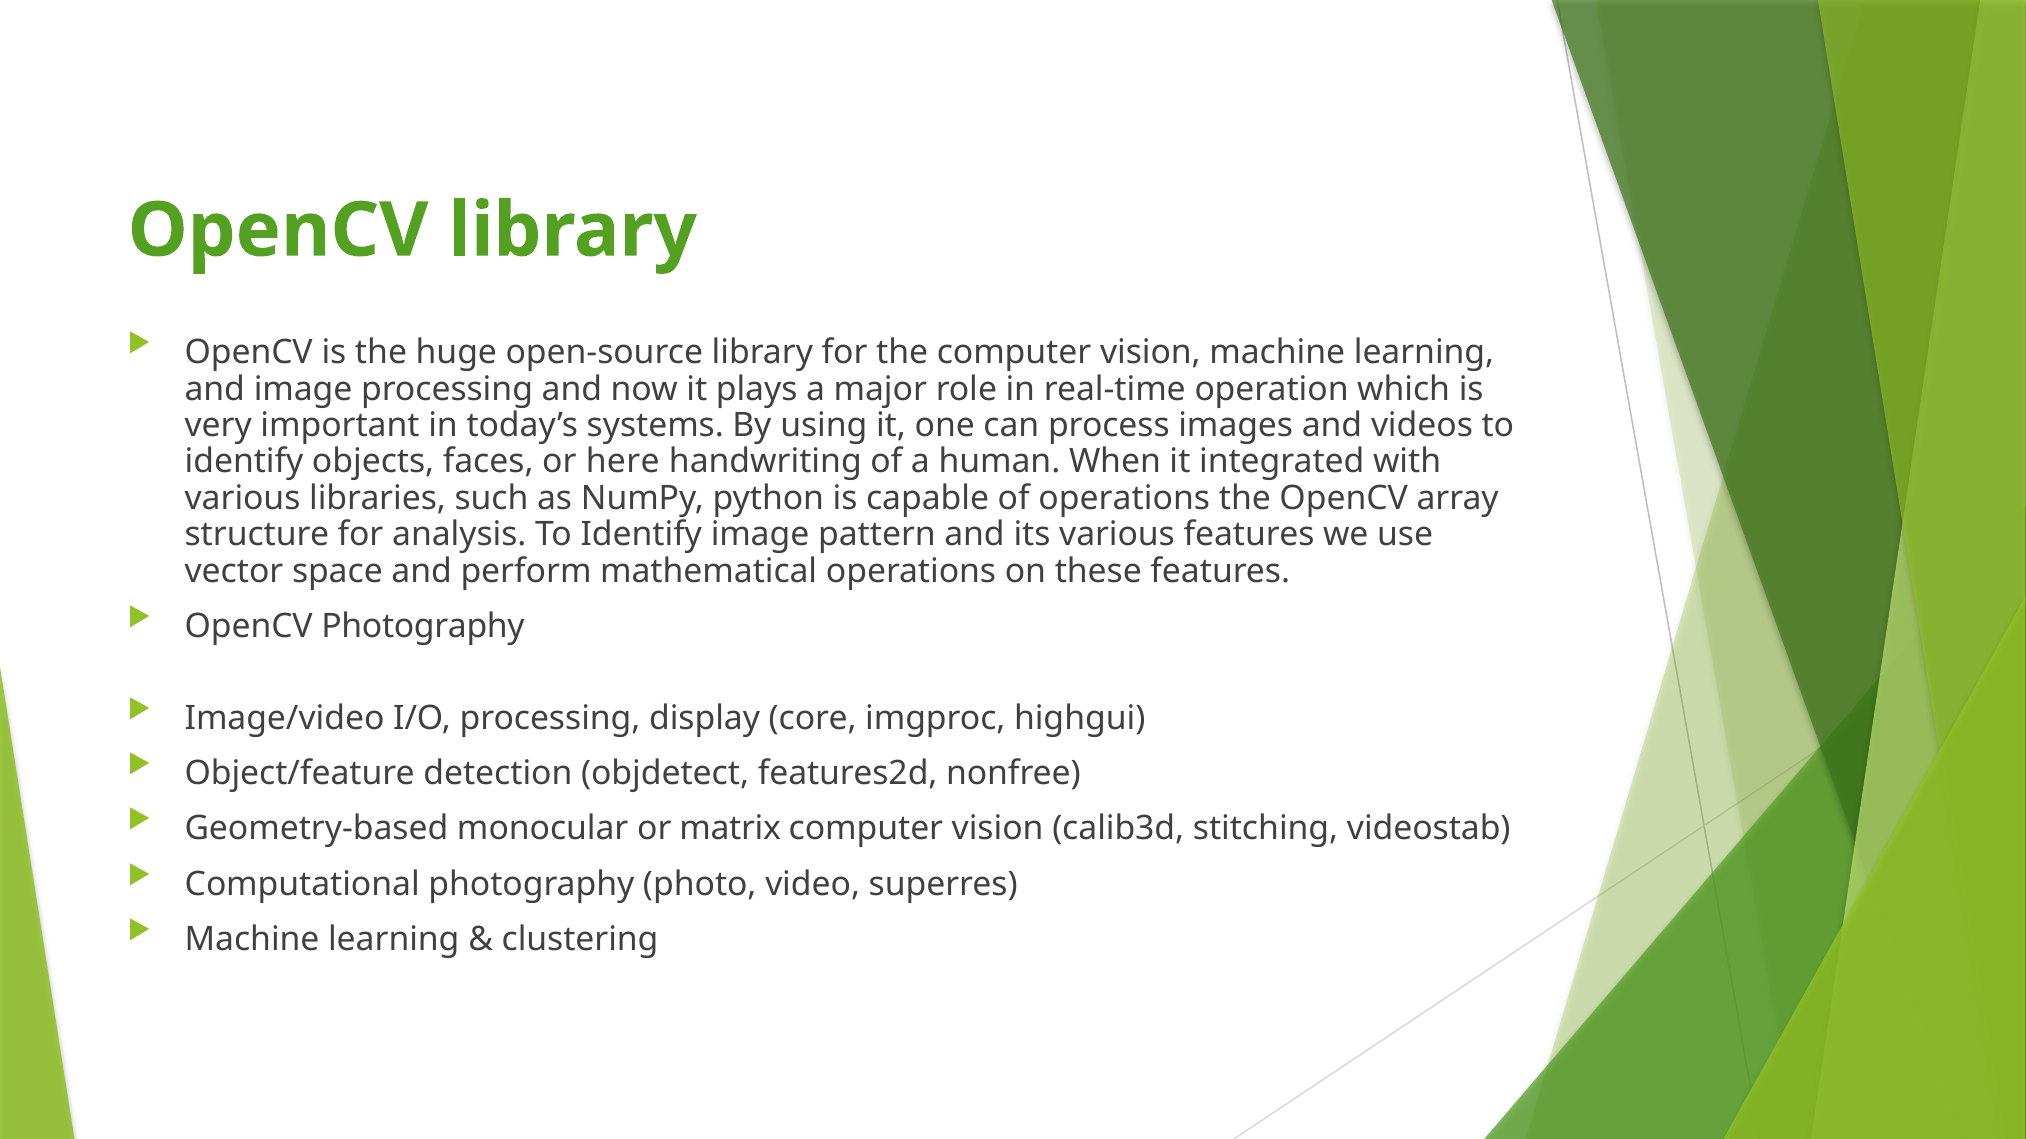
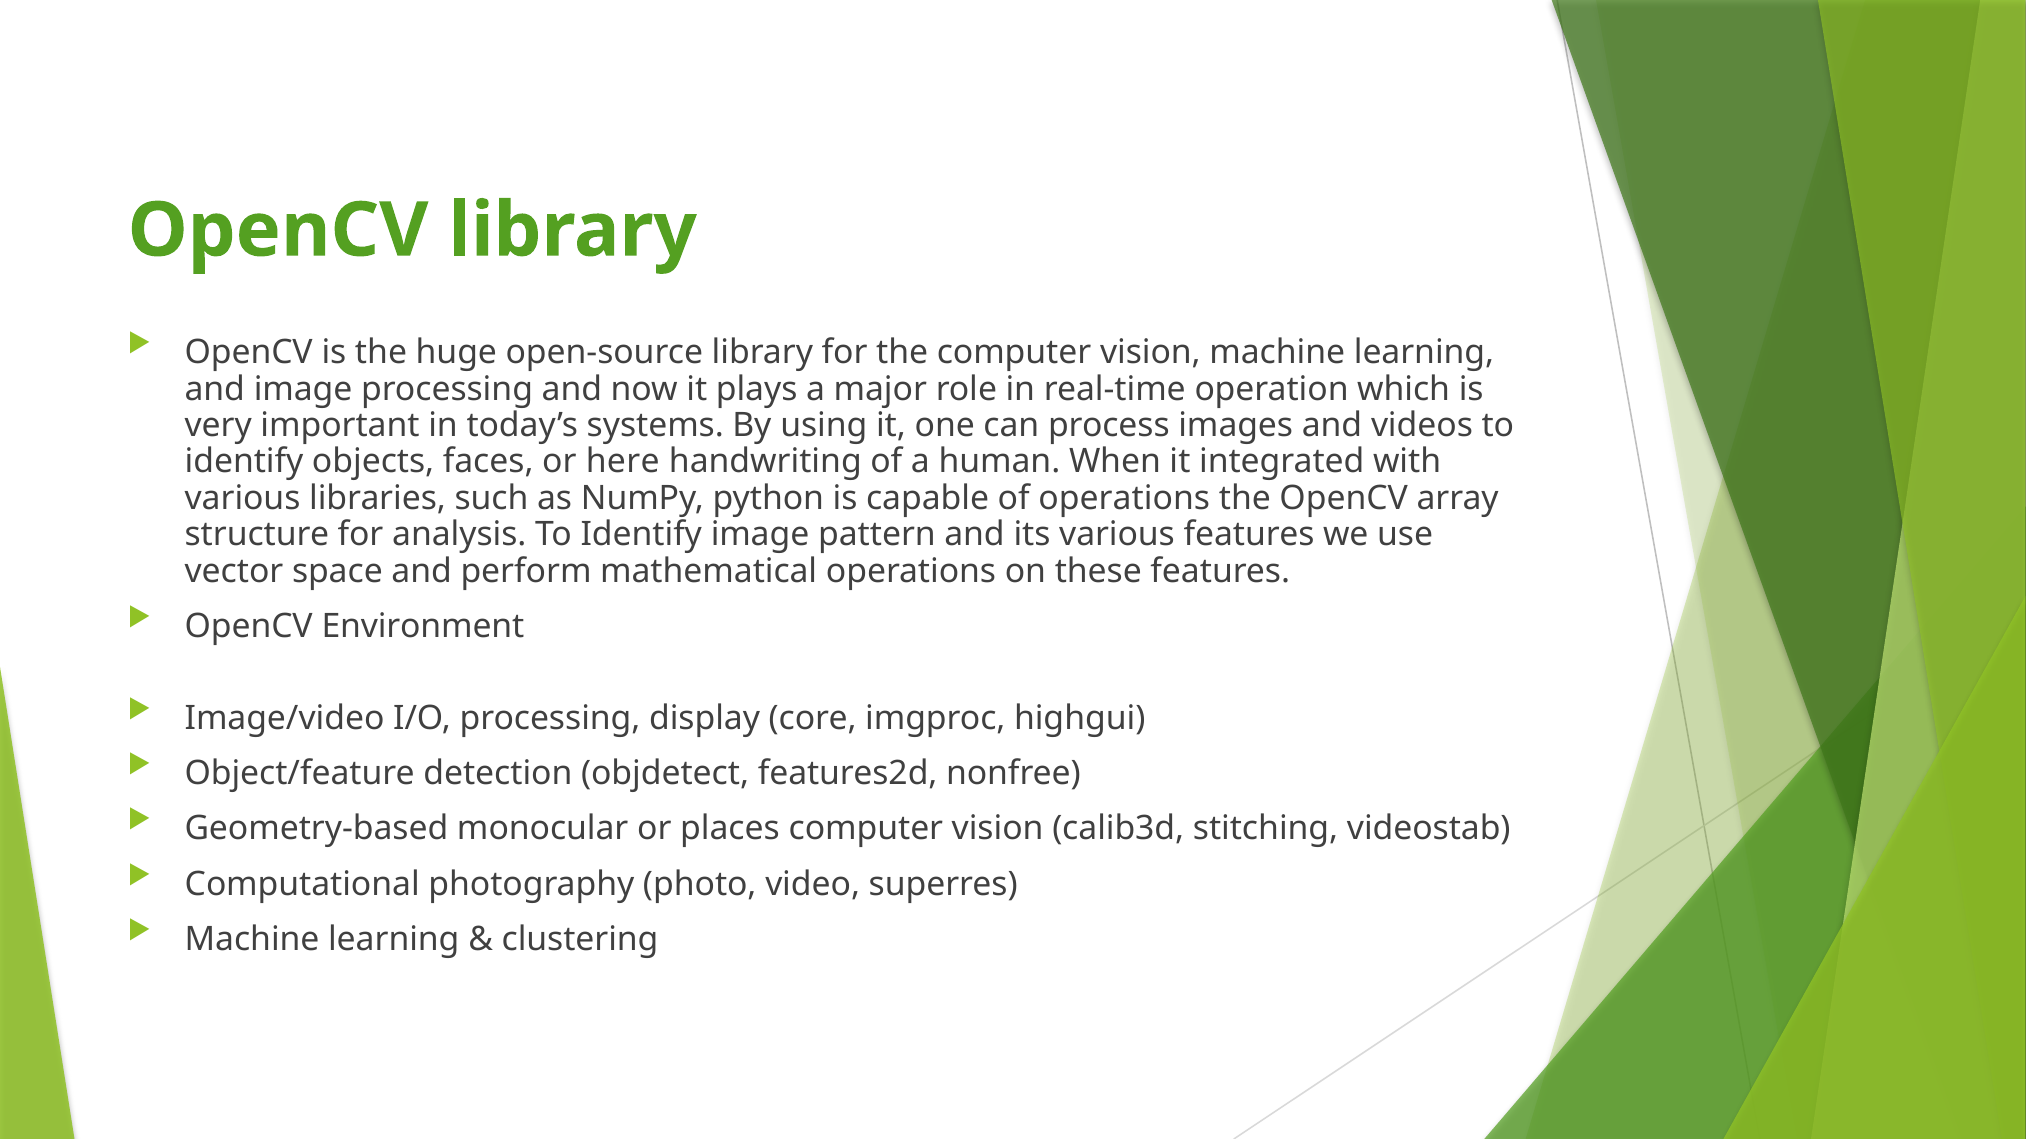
OpenCV Photography: Photography -> Environment (423, 627)
matrix: matrix -> places (730, 829)
